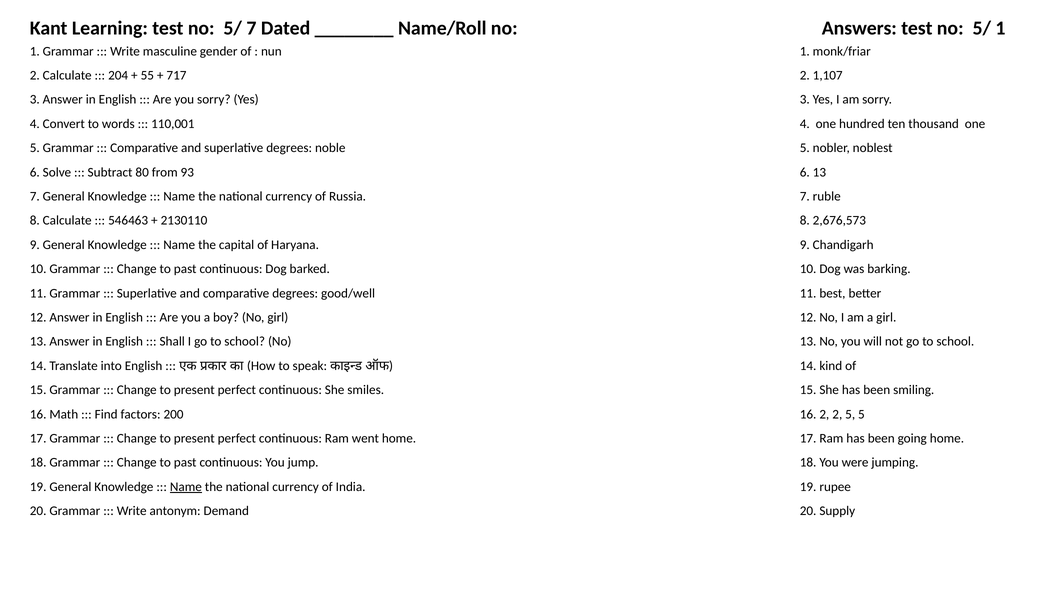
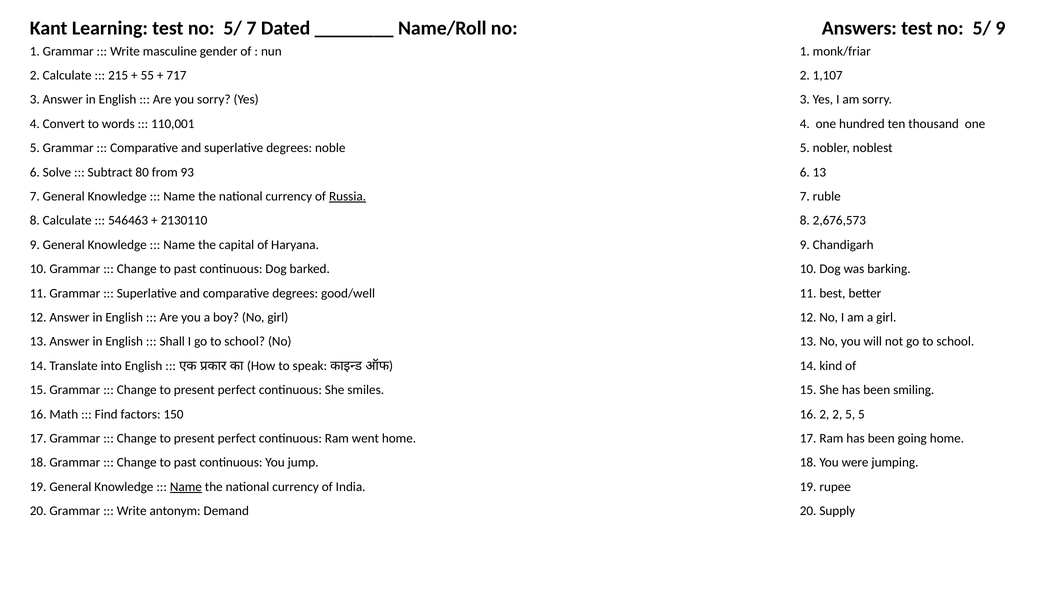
5/ 1: 1 -> 9 (1000, 28)
204: 204 -> 215 (118, 75)
Russia underline: none -> present (348, 196)
200: 200 -> 150 (174, 414)
